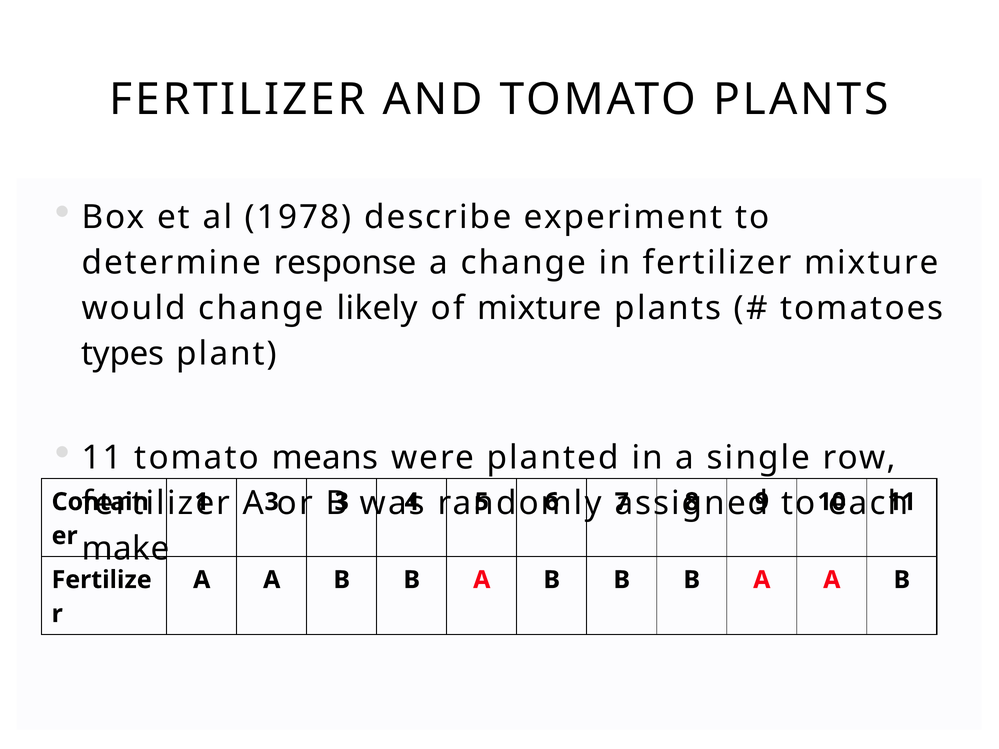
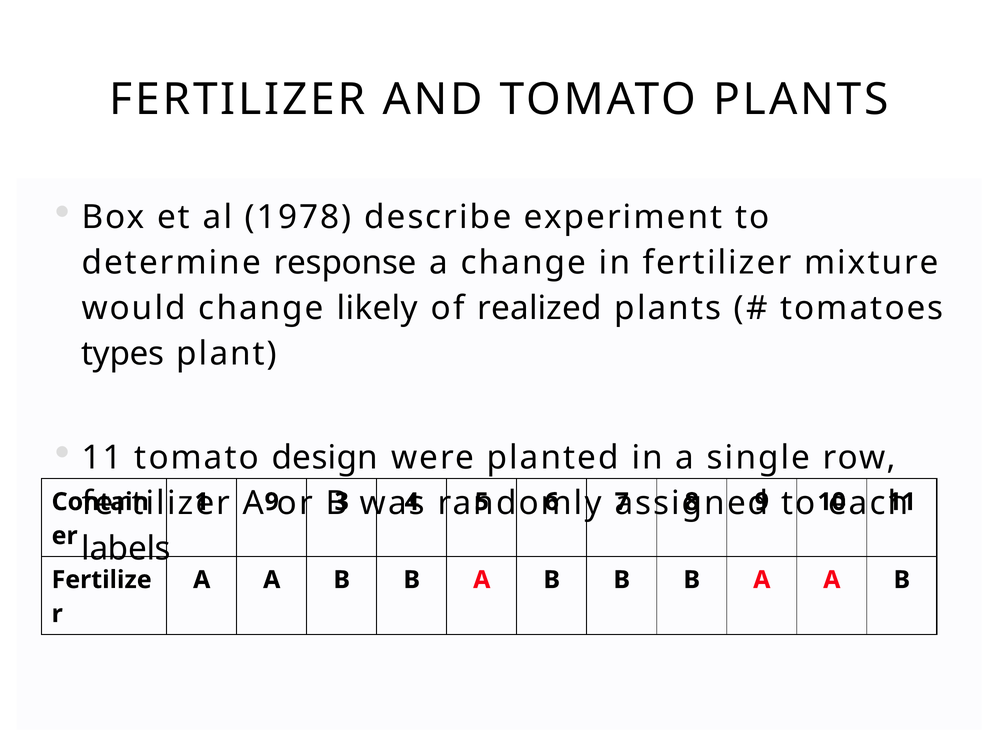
of mixture: mixture -> realized (540, 308)
means: means -> design (325, 458)
3: 3 -> 9 (272, 502)
make: make -> labels (126, 549)
